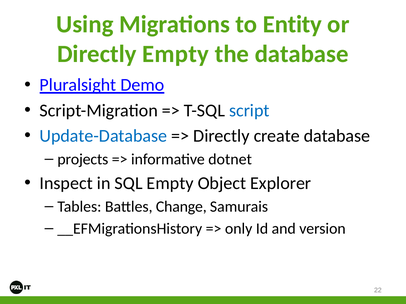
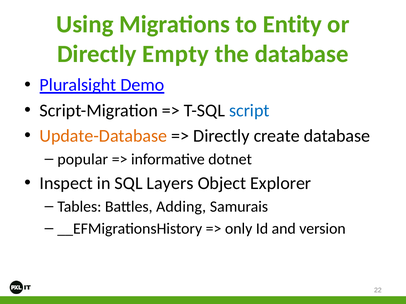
Update-Database colour: blue -> orange (103, 136)
projects: projects -> popular (83, 159)
SQL Empty: Empty -> Layers (170, 184)
Change: Change -> Adding (181, 207)
